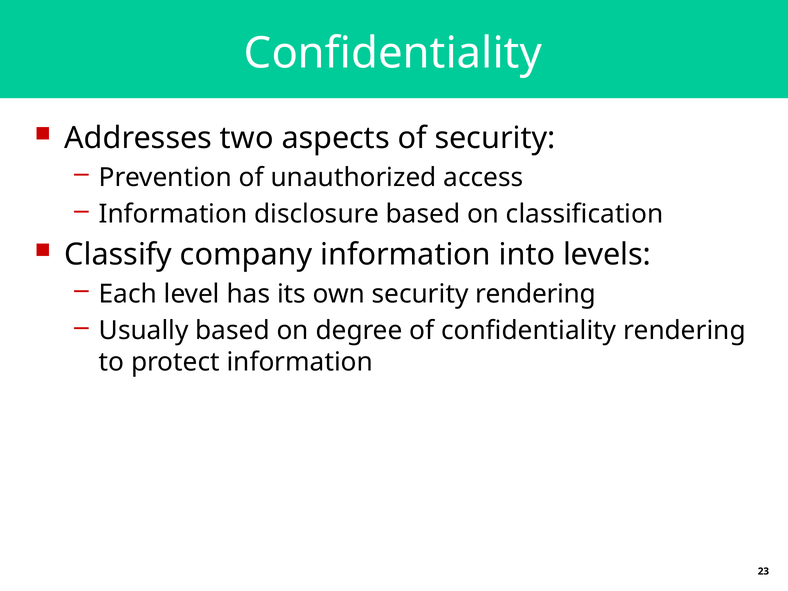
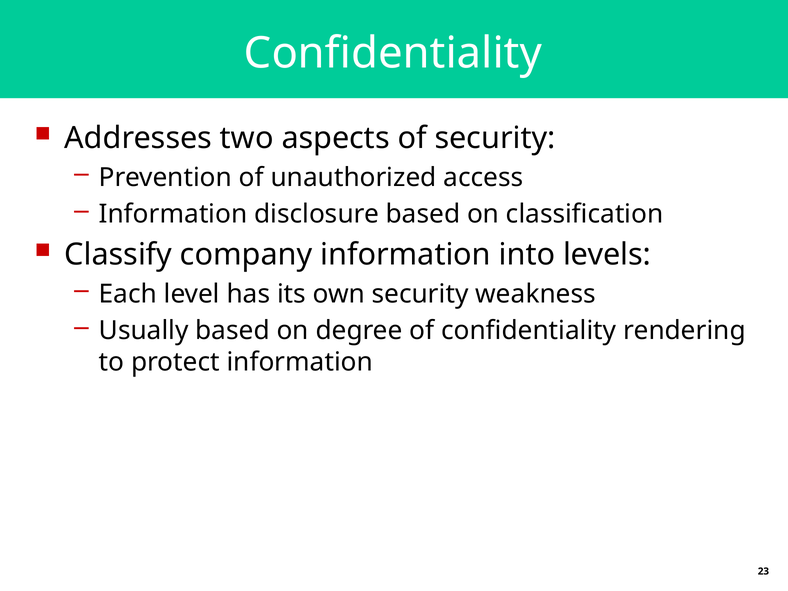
security rendering: rendering -> weakness (536, 294)
